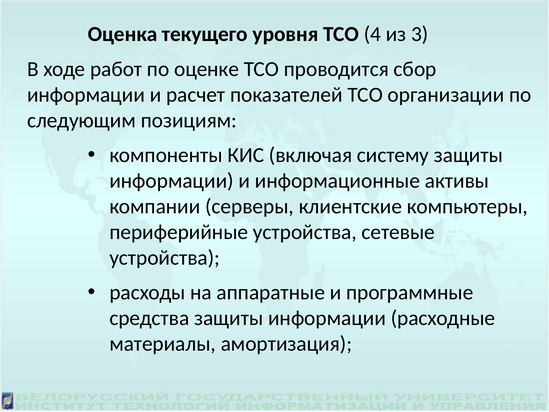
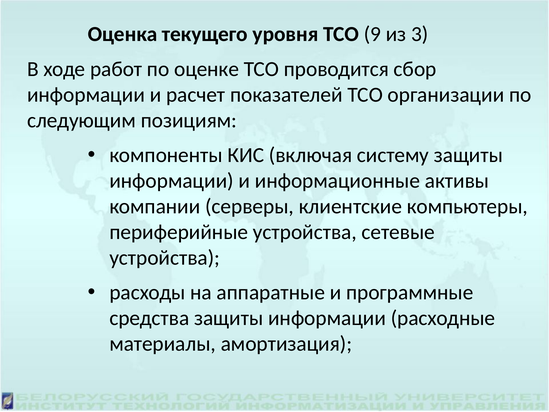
4: 4 -> 9 (372, 34)
